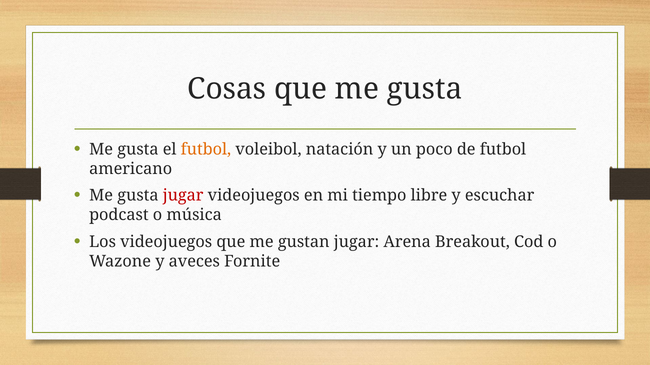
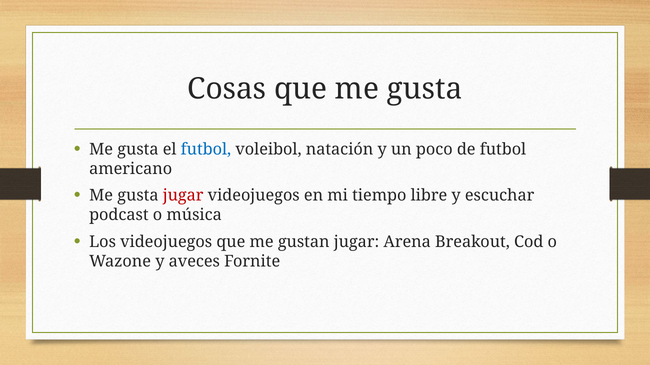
futbol colour: orange -> blue (206, 150)
